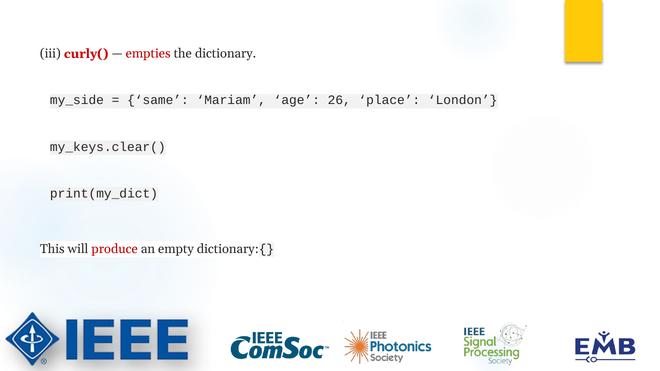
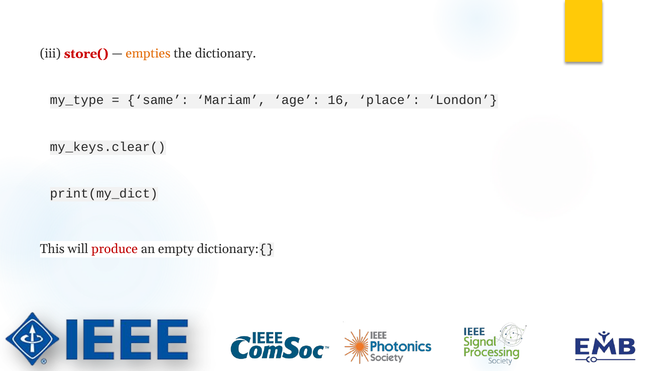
curly(: curly( -> store( (86, 54)
empties colour: red -> orange (148, 54)
my_side: my_side -> my_type (77, 100)
26: 26 -> 16 (339, 100)
